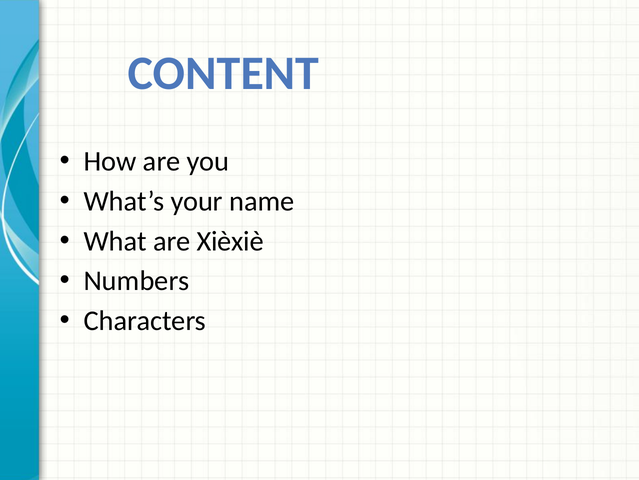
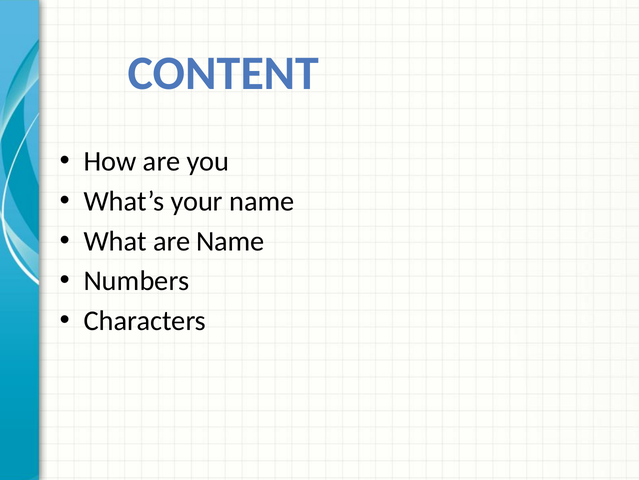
are Xièxiè: Xièxiè -> Name (230, 241)
